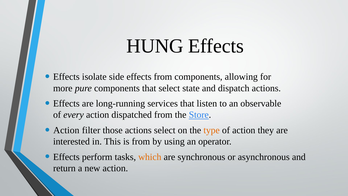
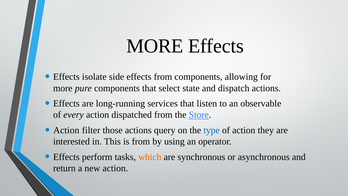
HUNG: HUNG -> MORE (155, 46)
actions select: select -> query (165, 130)
type colour: orange -> blue (212, 130)
